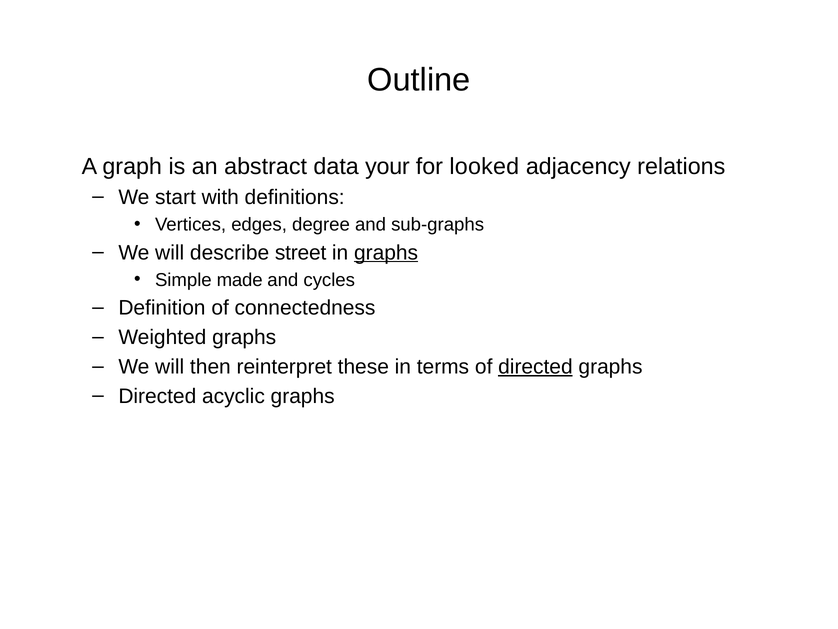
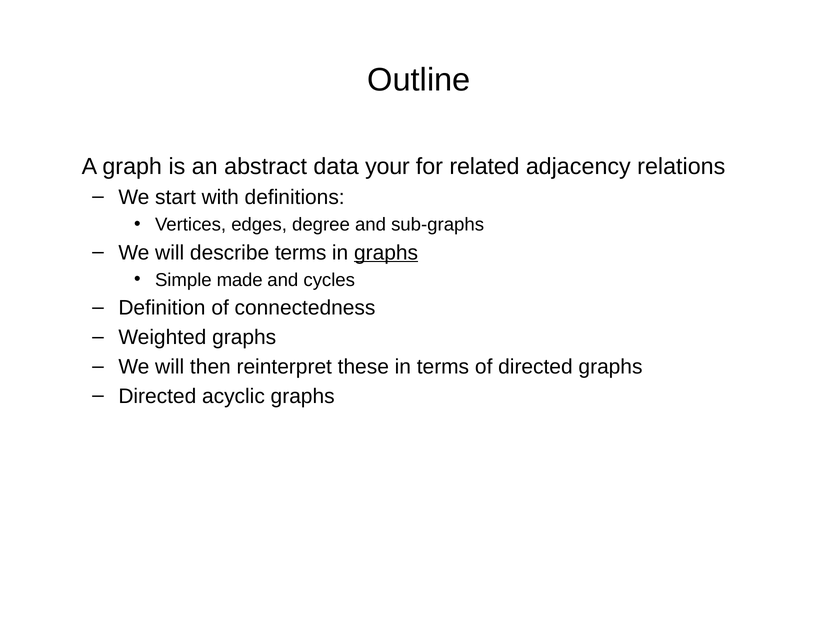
looked: looked -> related (484, 166)
describe street: street -> terms (301, 252)
directed underline: present -> none (535, 366)
